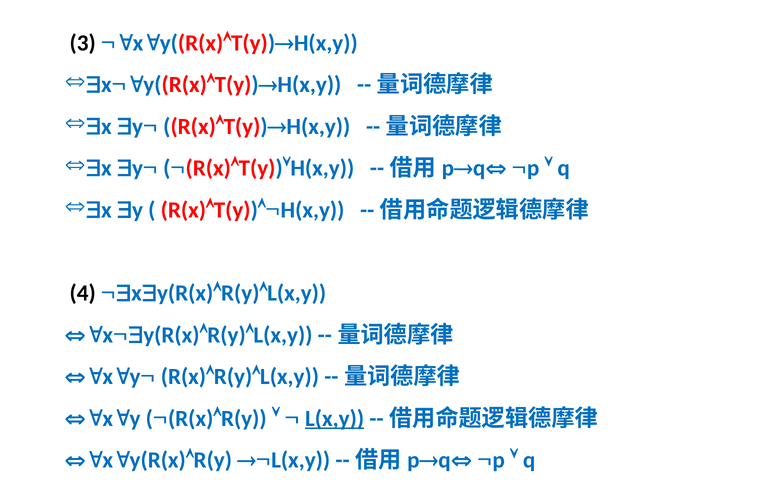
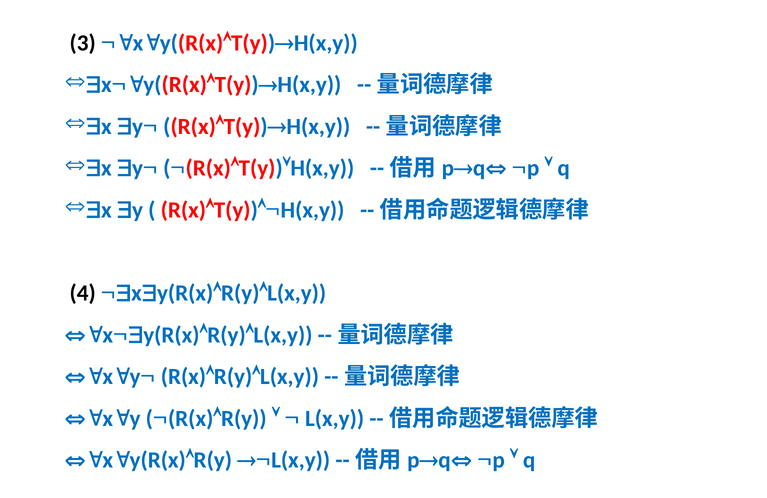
L(x,y underline: present -> none (335, 419)
